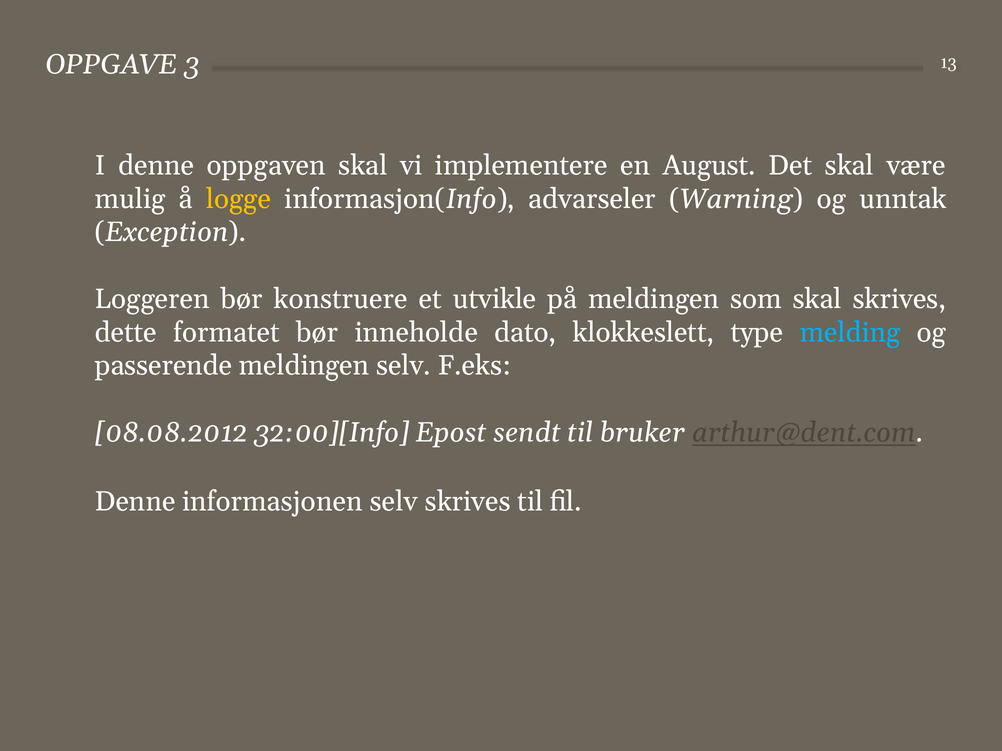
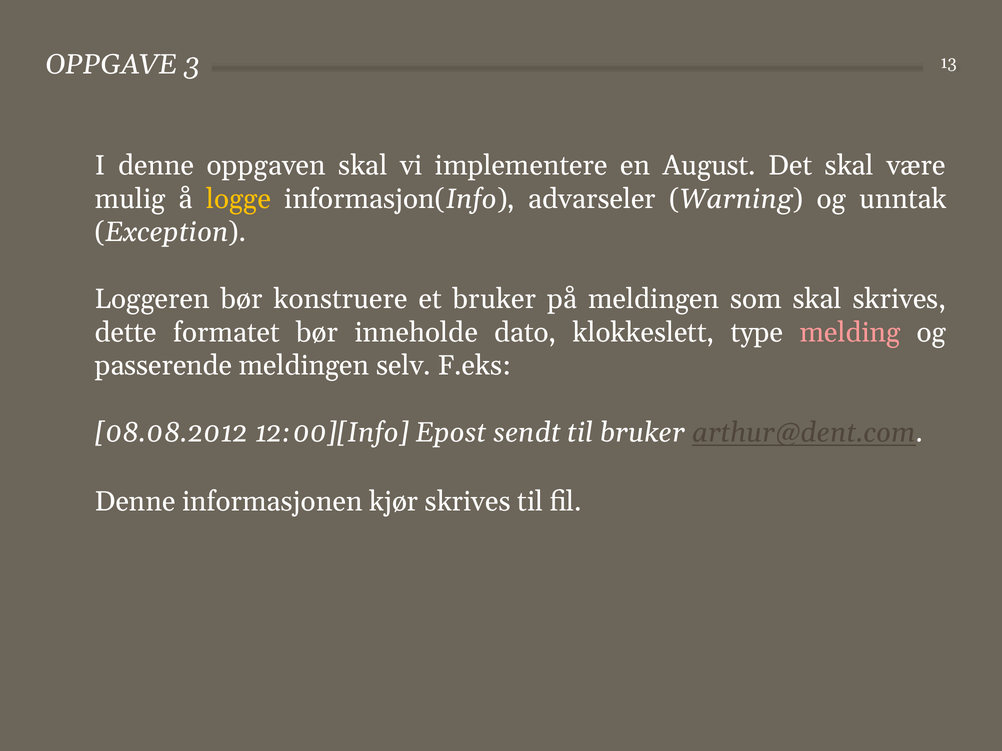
et utvikle: utvikle -> bruker (494, 299)
melding colour: light blue -> pink (850, 333)
32:00][Info: 32:00][Info -> 12:00][Info (332, 433)
informasjonen selv: selv -> kjør (394, 502)
